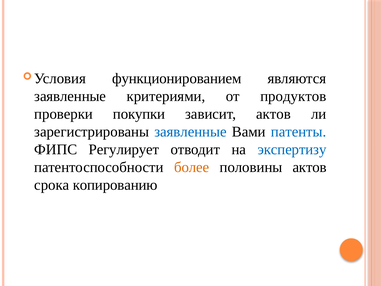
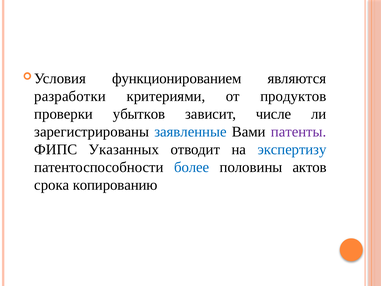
заявленные: заявленные -> разработки (70, 96)
покупки: покупки -> убытков (139, 114)
зависит актов: актов -> числе (274, 114)
патенты colour: blue -> purple (299, 132)
Регулирует: Регулирует -> Указанных (124, 149)
более colour: orange -> blue (192, 167)
